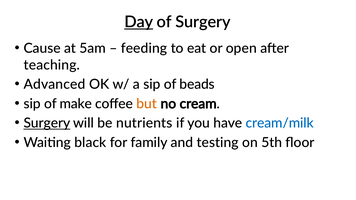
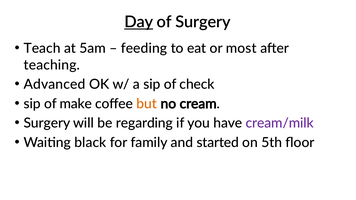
Cause: Cause -> Teach (42, 48)
open: open -> most (241, 48)
beads: beads -> check (197, 84)
Surgery underline: present -> none (47, 123)
nutrients: nutrients -> regarding (144, 123)
cream/milk colour: blue -> purple (280, 123)
testing: testing -> started (218, 143)
